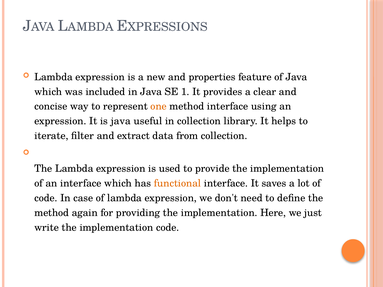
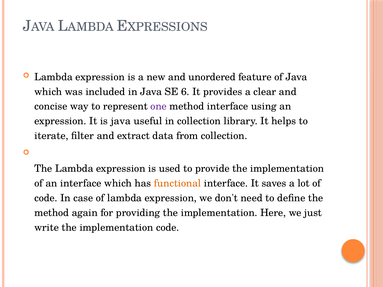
properties: properties -> unordered (212, 77)
1: 1 -> 6 (185, 92)
one colour: orange -> purple (159, 106)
